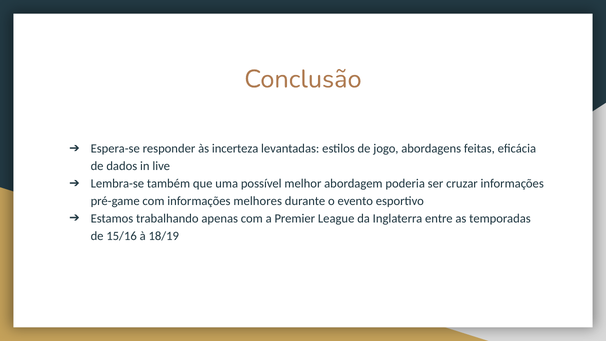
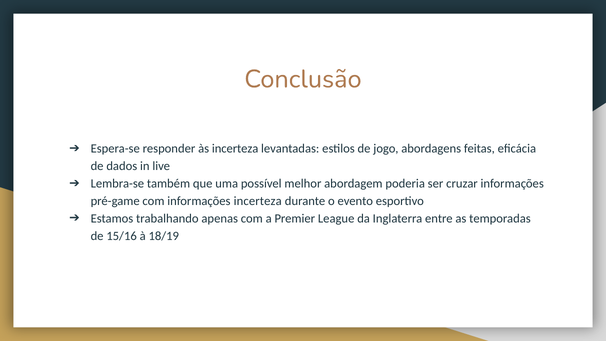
informações melhores: melhores -> incerteza (258, 201)
